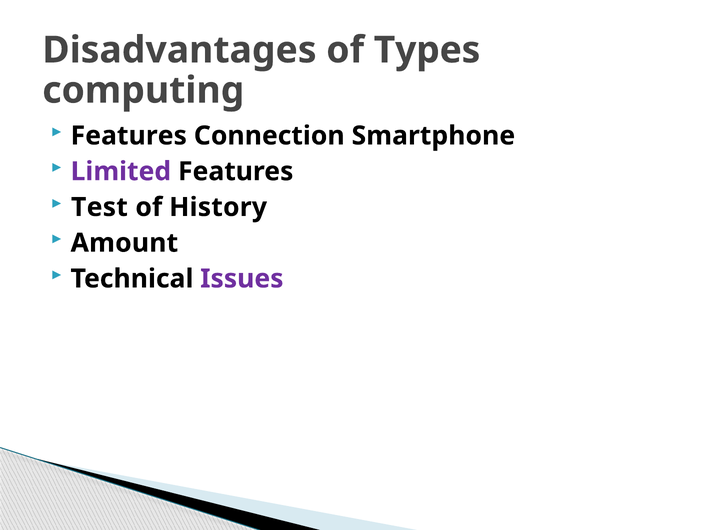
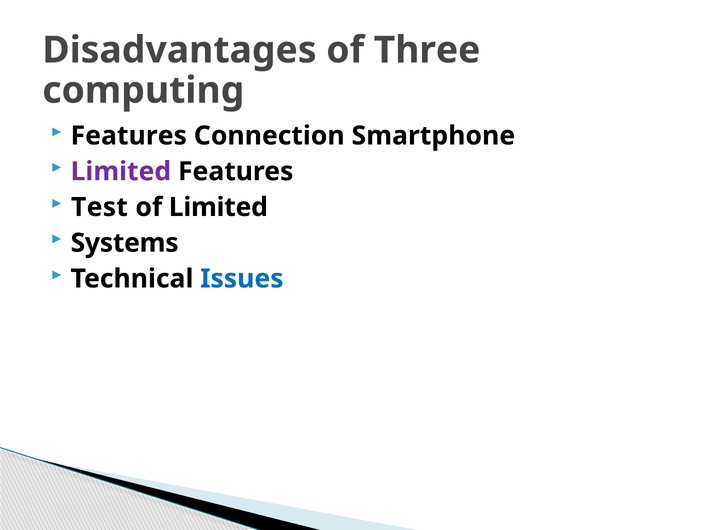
Types: Types -> Three (427, 50)
of History: History -> Limited (218, 207)
Amount: Amount -> Systems (125, 243)
Issues colour: purple -> blue (242, 279)
